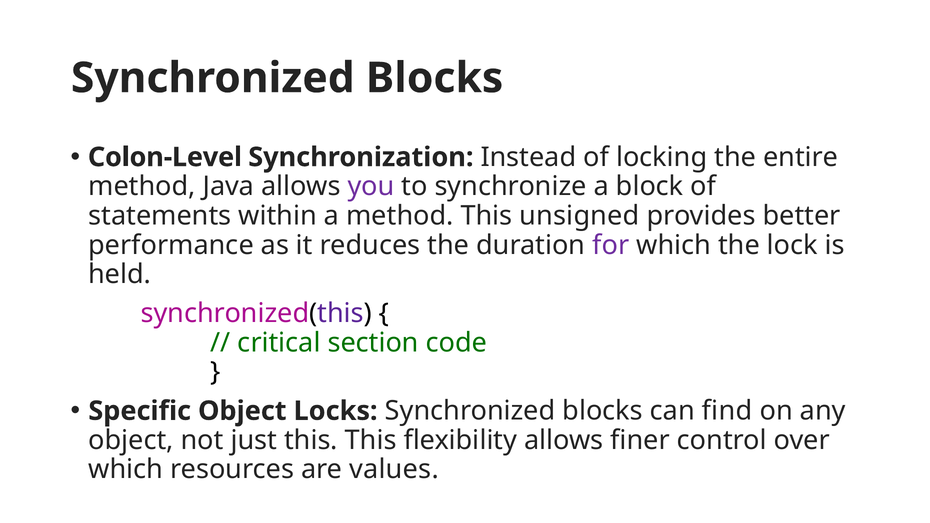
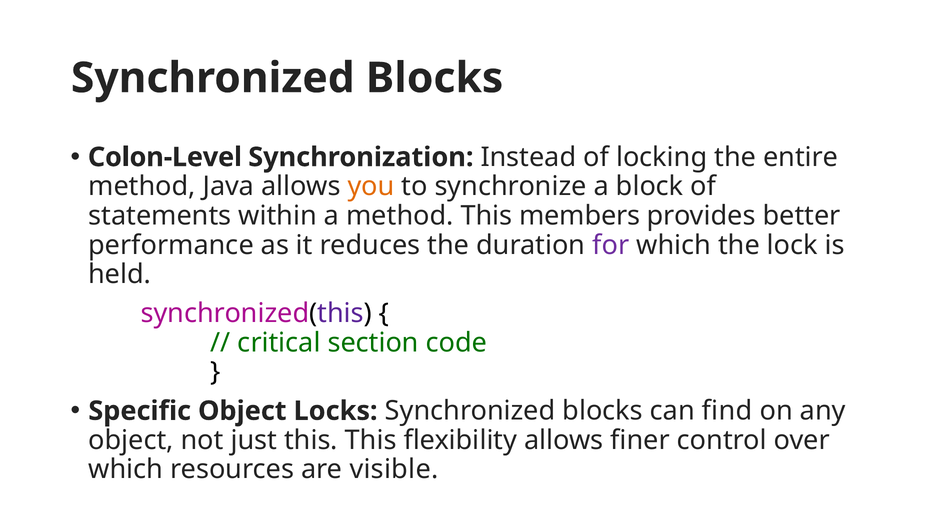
you colour: purple -> orange (371, 187)
unsigned: unsigned -> members (580, 216)
values: values -> visible (394, 470)
